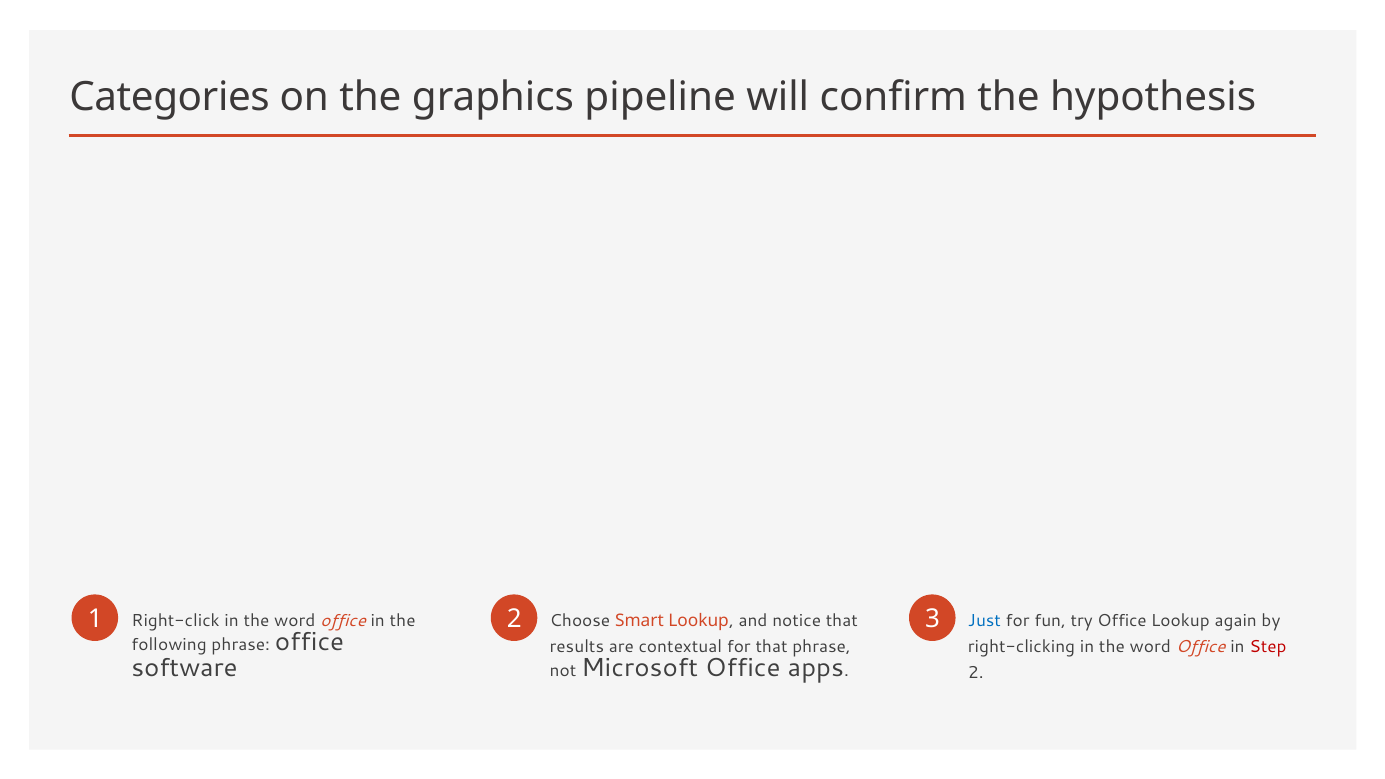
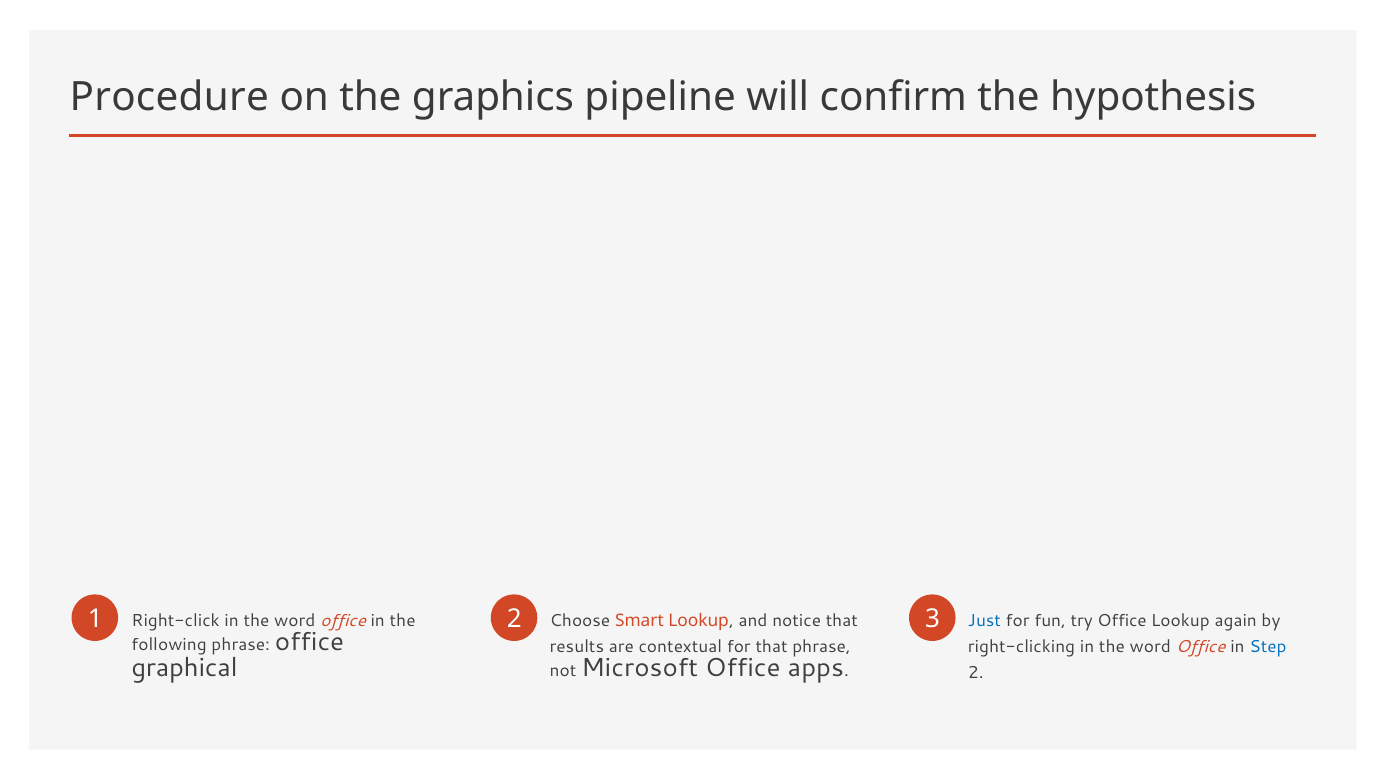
Categories: Categories -> Procedure (169, 97)
Step colour: red -> blue (1268, 647)
software: software -> graphical (184, 668)
